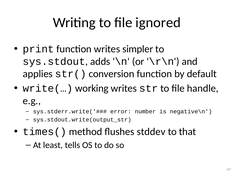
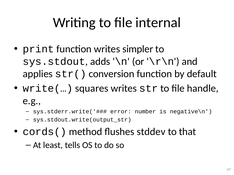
ignored: ignored -> internal (158, 23)
working: working -> squares (92, 89)
times(: times( -> cords( (45, 132)
